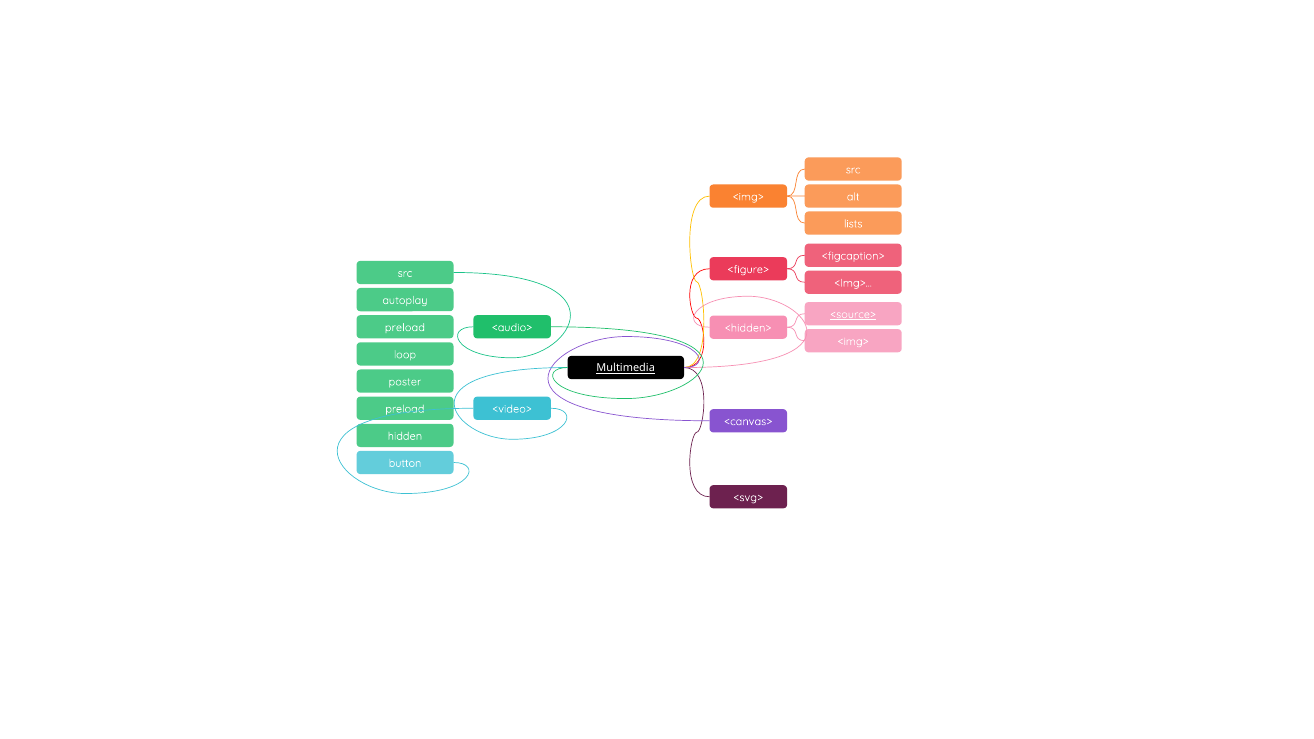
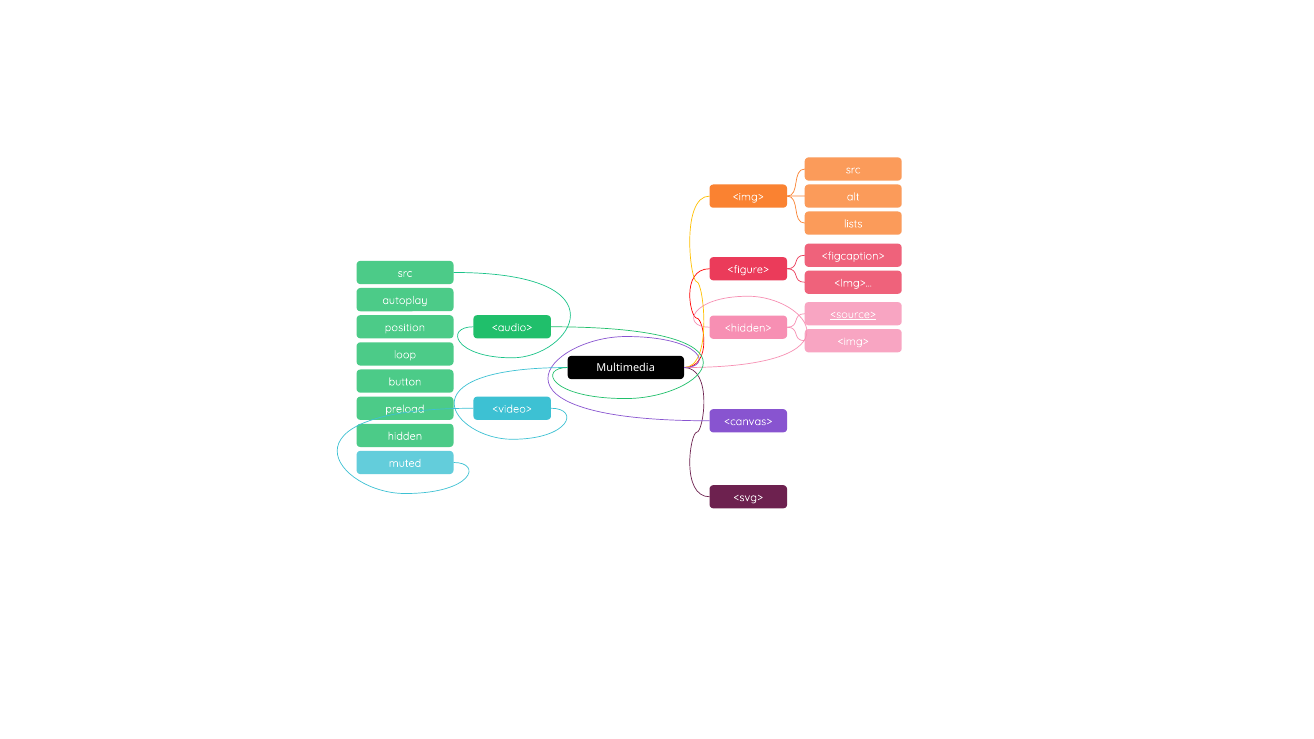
preload: preload -> position (405, 328)
Multimedia underline: present -> none (626, 368)
poster: poster -> button (405, 382)
button: button -> muted (405, 463)
